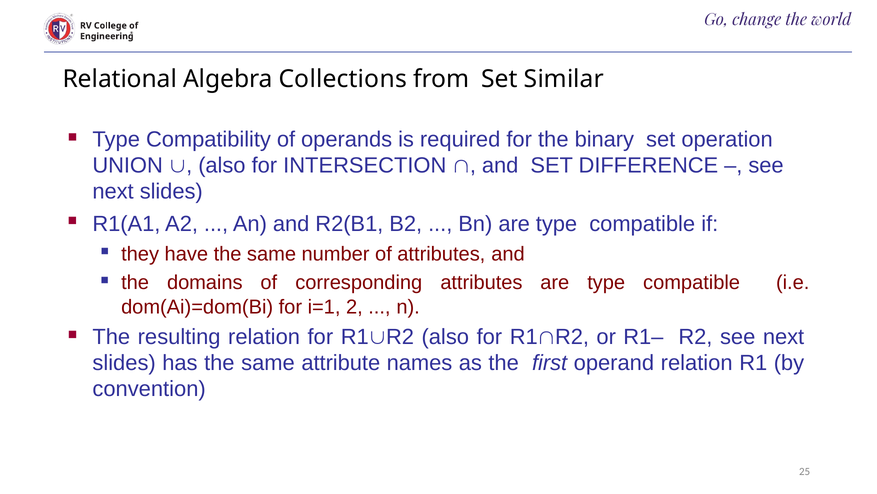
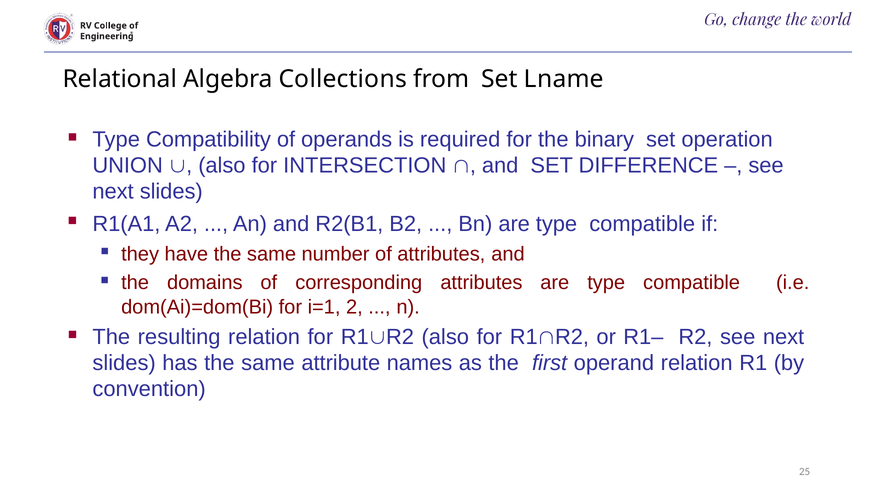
Similar: Similar -> Lname (564, 79)
